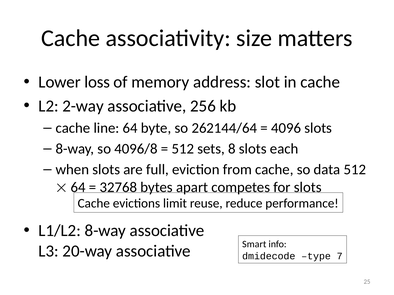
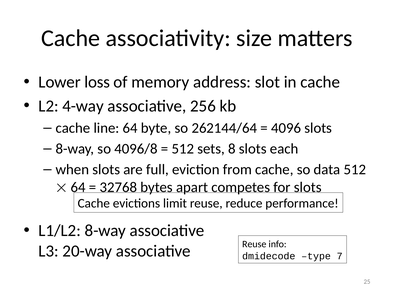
2-way: 2-way -> 4-way (83, 106)
Smart: Smart -> Reuse (254, 245)
